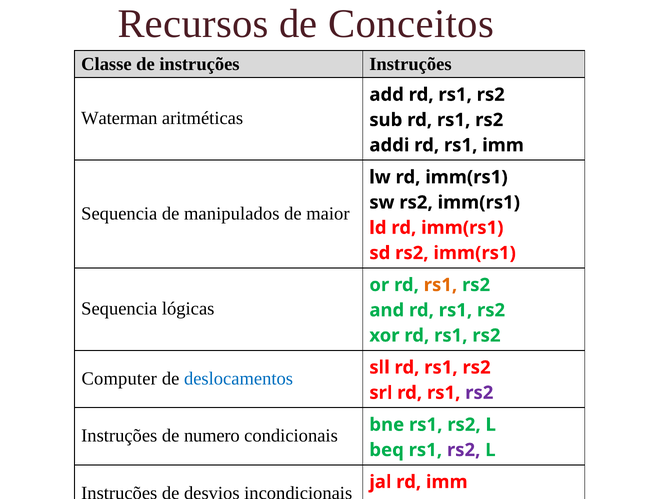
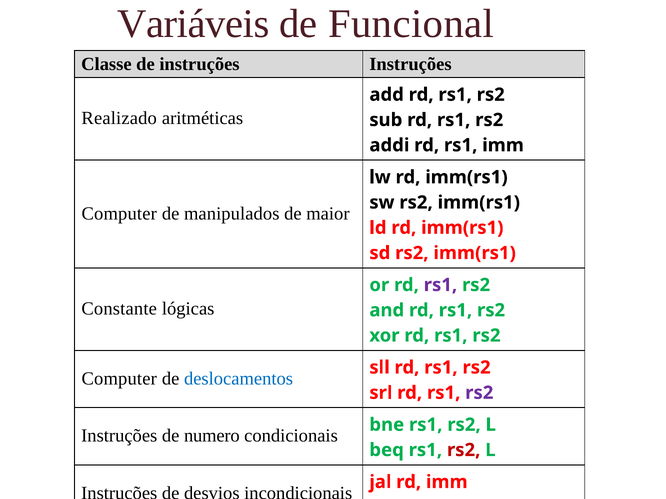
Recursos: Recursos -> Variáveis (193, 24)
Conceitos: Conceitos -> Funcional (411, 24)
Waterman: Waterman -> Realizado (119, 118)
Sequencia: Sequencia -> Computer (119, 214)
rs1 colour: orange -> purple (440, 285)
Sequencia: Sequencia -> Constante (119, 309)
rs2 colour: purple -> red (464, 450)
